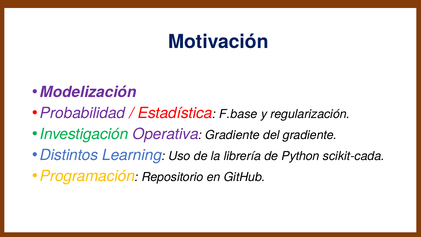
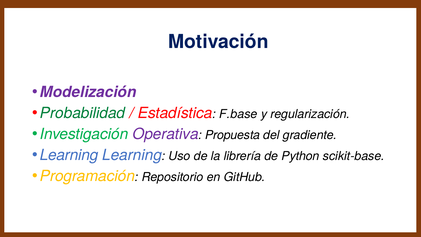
Probabilidad colour: purple -> green (83, 113)
Gradiente: Gradiente -> Propuesta (233, 135)
Distintos: Distintos -> Learning (69, 155)
scikit-cada: scikit-cada -> scikit-base (354, 156)
